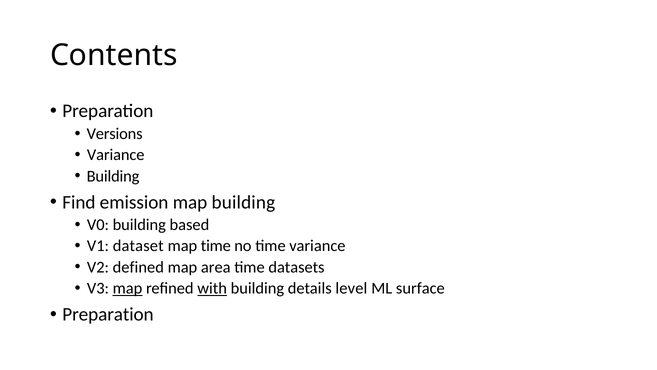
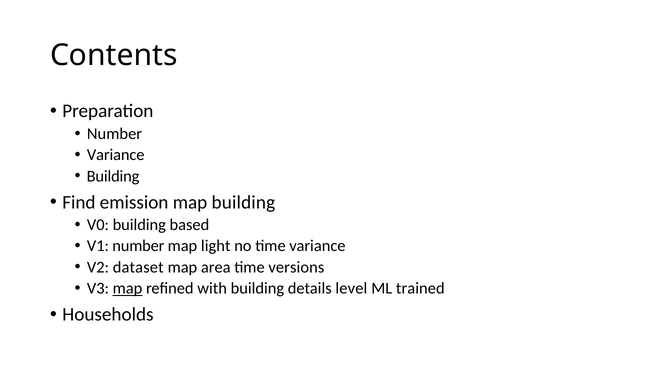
Versions: Versions -> Number (115, 134)
V1 dataset: dataset -> number (138, 246)
map time: time -> light (216, 246)
defined: defined -> dataset (138, 267)
datasets: datasets -> versions (296, 267)
with underline: present -> none (212, 288)
surface: surface -> trained (420, 288)
Preparation: Preparation -> Households (108, 314)
